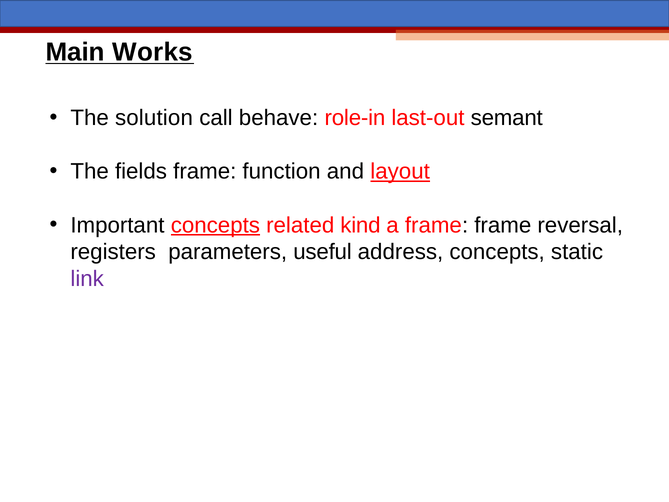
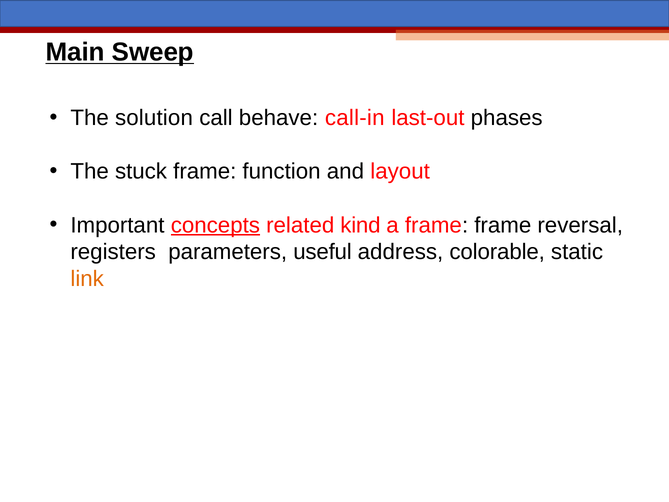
Works: Works -> Sweep (153, 52)
role-in: role-in -> call-in (355, 118)
semant: semant -> phases (507, 118)
fields: fields -> stuck (141, 172)
layout underline: present -> none (400, 172)
address concepts: concepts -> colorable (497, 252)
link colour: purple -> orange (87, 279)
